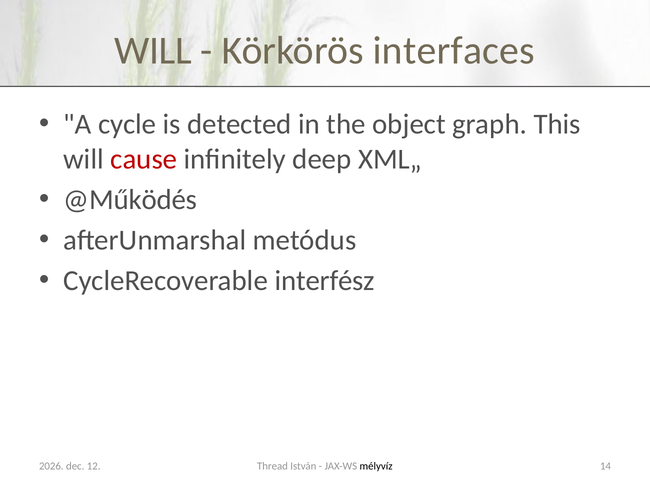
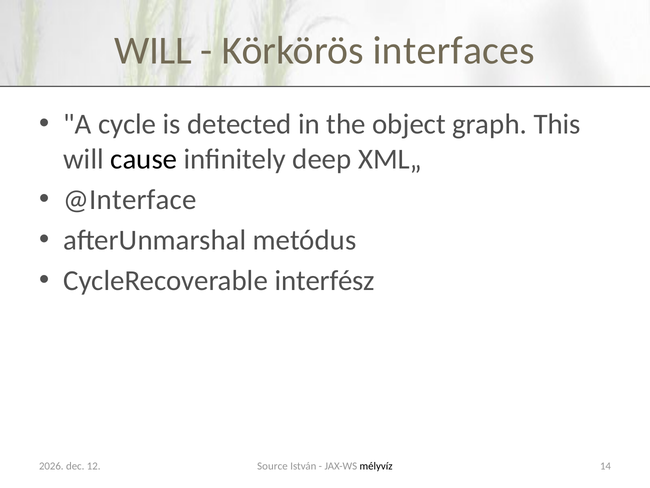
cause colour: red -> black (144, 159)
@Működés: @Működés -> @Interface (130, 199)
Thread: Thread -> Source (272, 465)
